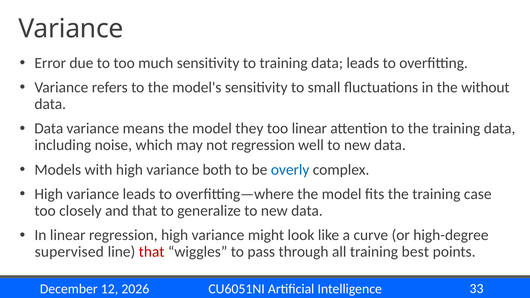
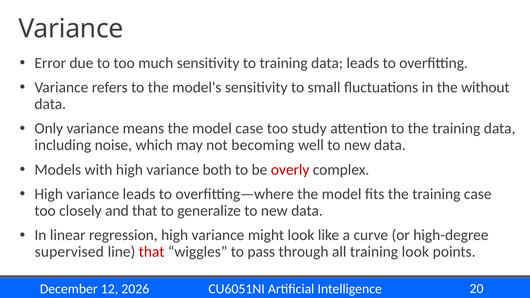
Data: Data -> Only (49, 129)
model they: they -> case (249, 129)
too linear: linear -> study (309, 129)
not regression: regression -> becoming (263, 145)
overly colour: blue -> red (290, 170)
training best: best -> look (415, 252)
33: 33 -> 20 (477, 289)
